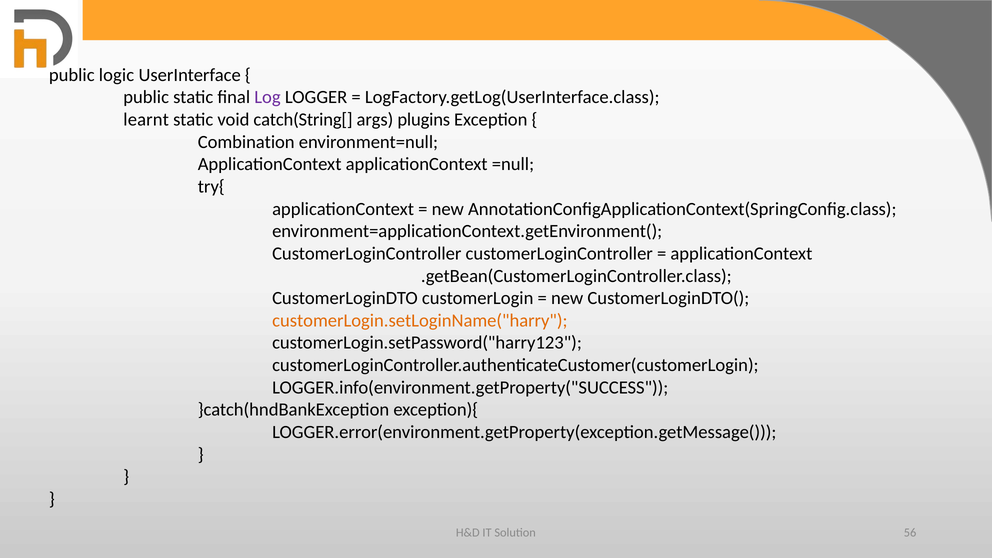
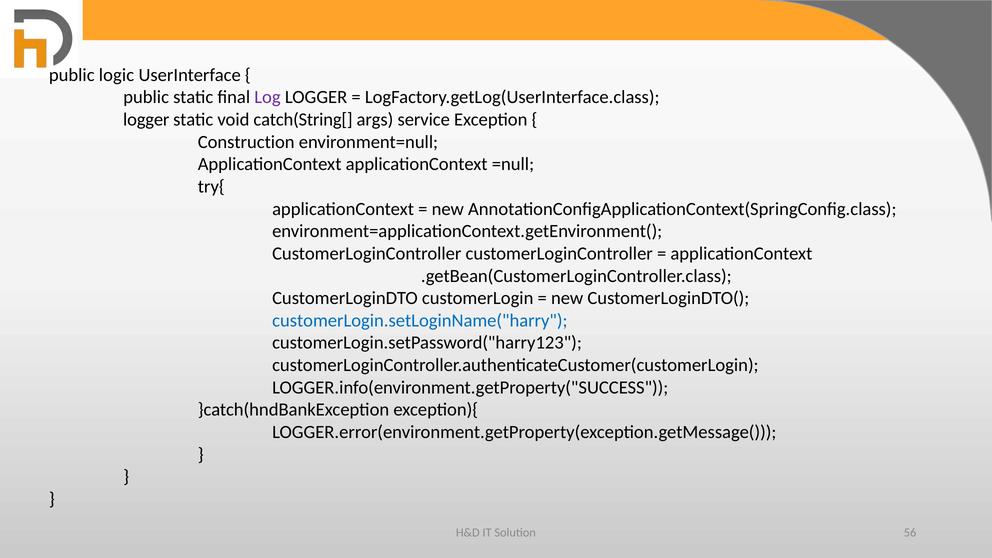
learnt: learnt -> logger (146, 120)
plugins: plugins -> service (424, 120)
Combination: Combination -> Construction (246, 142)
customerLogin.setLoginName("harry colour: orange -> blue (420, 321)
